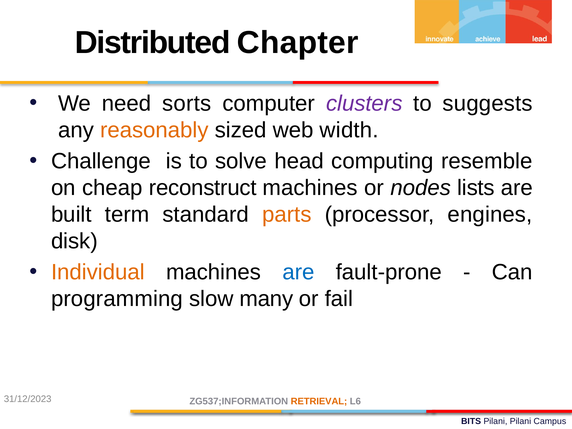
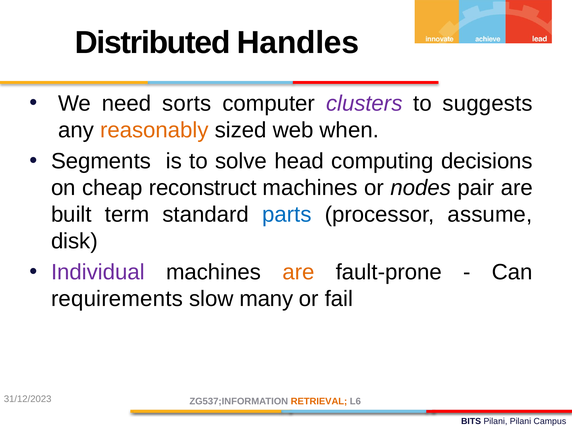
Chapter: Chapter -> Handles (298, 43)
width: width -> when (349, 130)
Challenge: Challenge -> Segments (101, 161)
resemble: resemble -> decisions (487, 161)
lists: lists -> pair (476, 188)
parts colour: orange -> blue (287, 215)
engines: engines -> assume (490, 215)
Individual colour: orange -> purple (98, 272)
are colour: blue -> orange (298, 272)
programming: programming -> requirements (117, 299)
